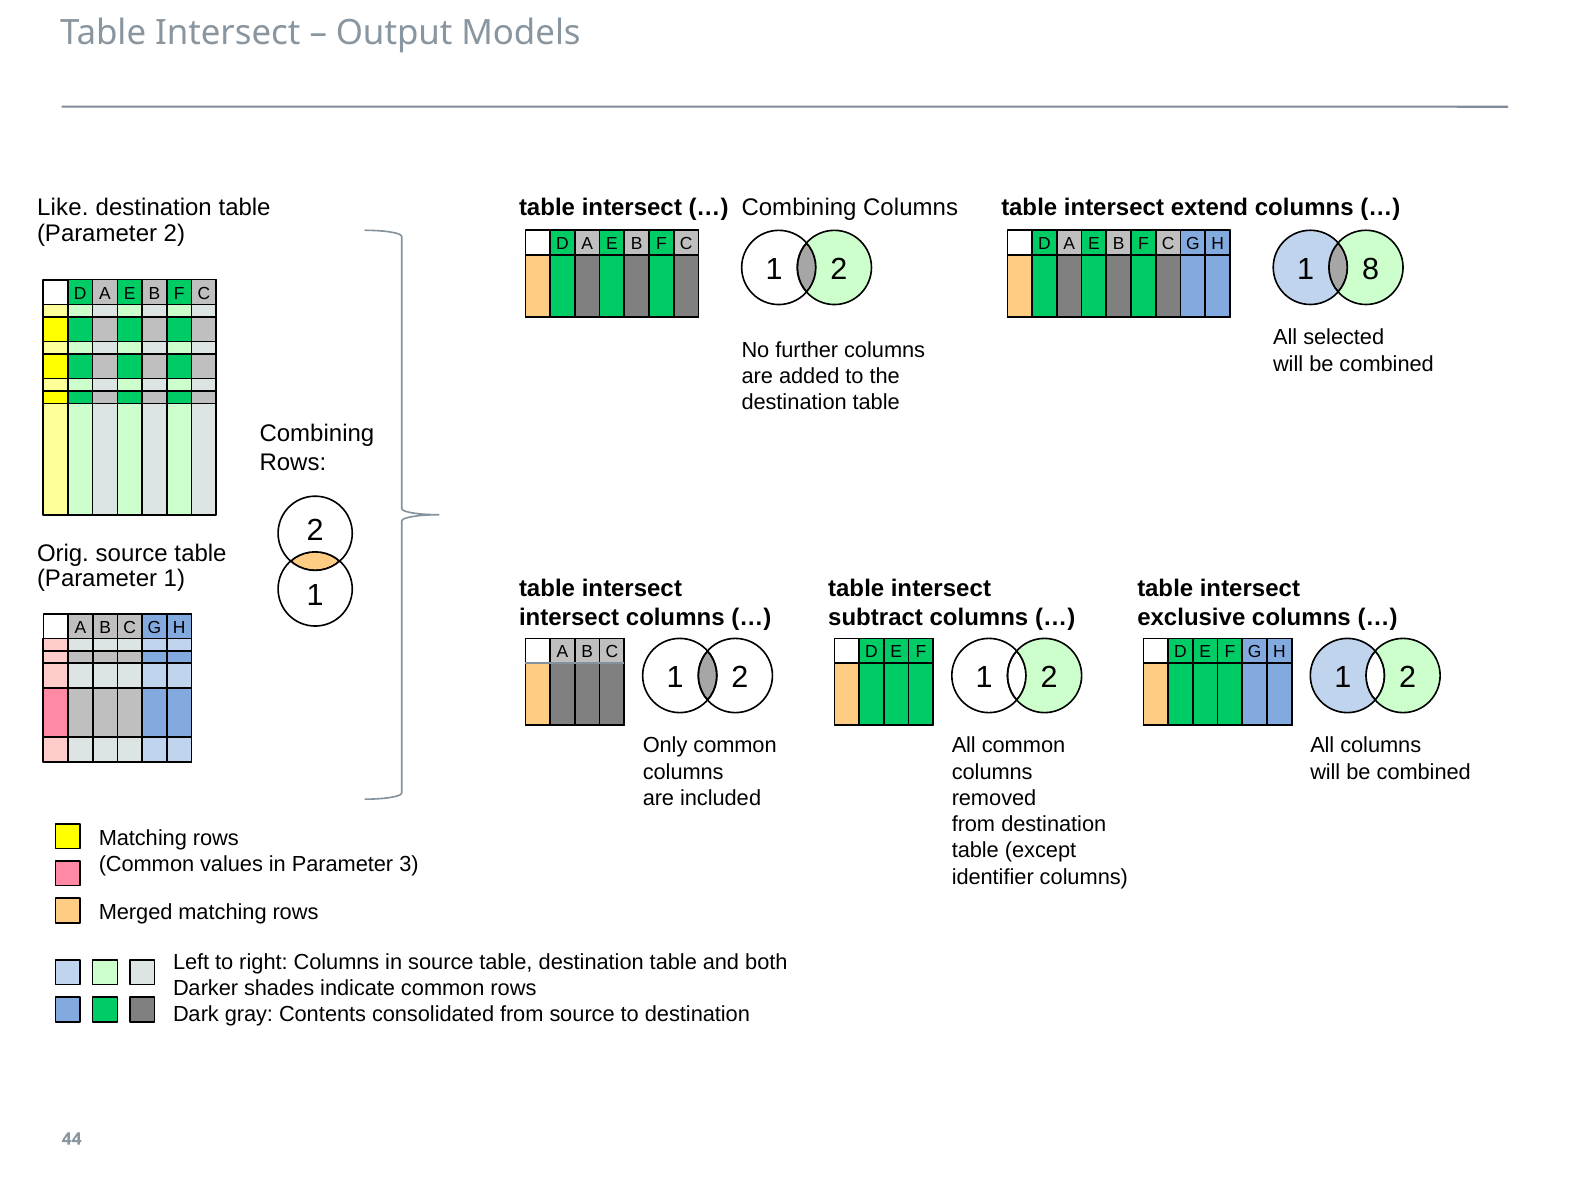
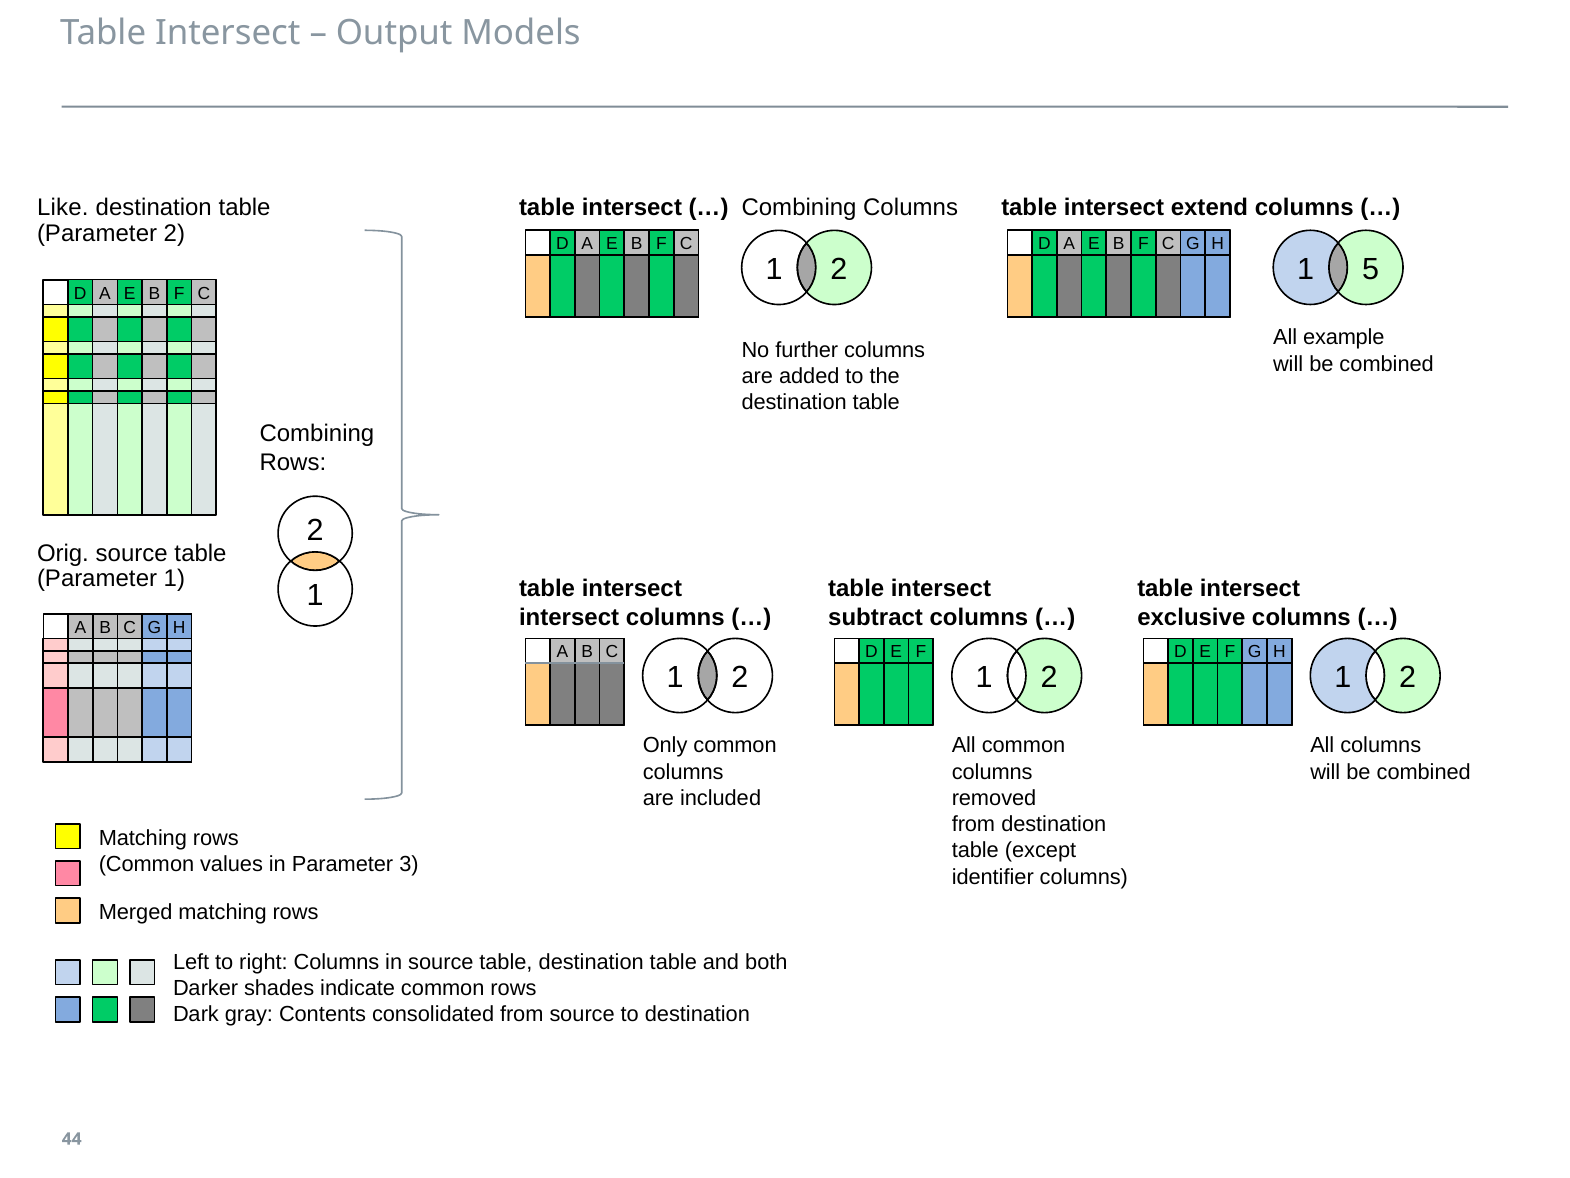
8: 8 -> 5 (1371, 269)
selected: selected -> example (1344, 338)
